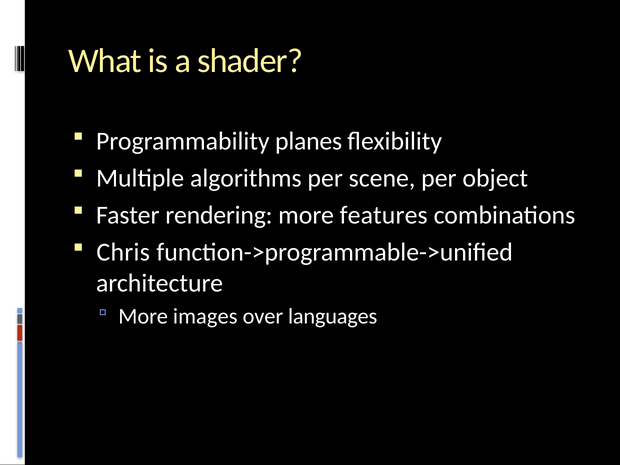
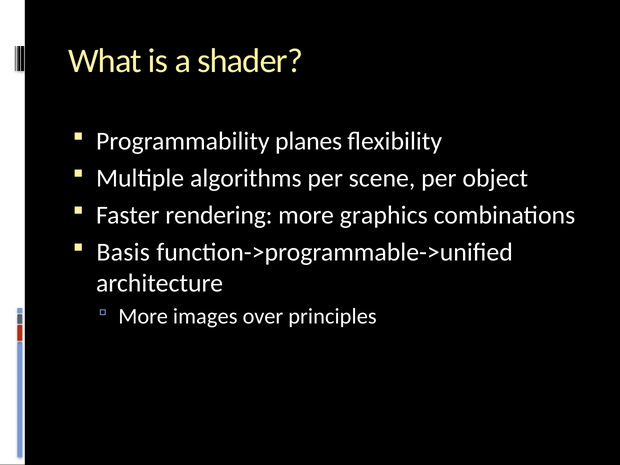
features: features -> graphics (384, 215)
Chris: Chris -> Basis (123, 252)
languages: languages -> principles (333, 317)
